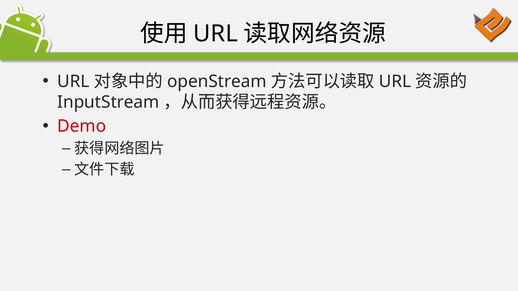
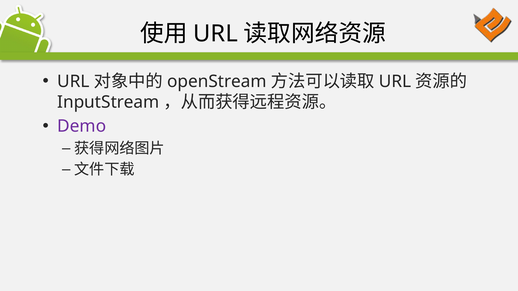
Demo colour: red -> purple (82, 126)
